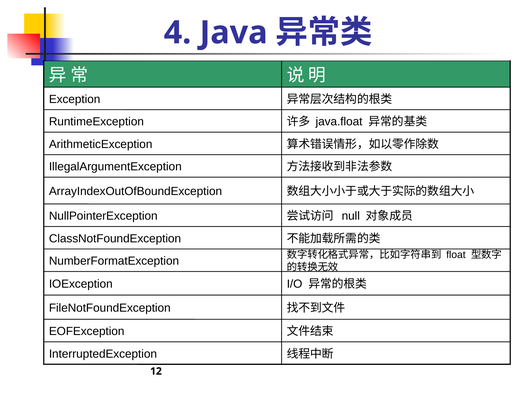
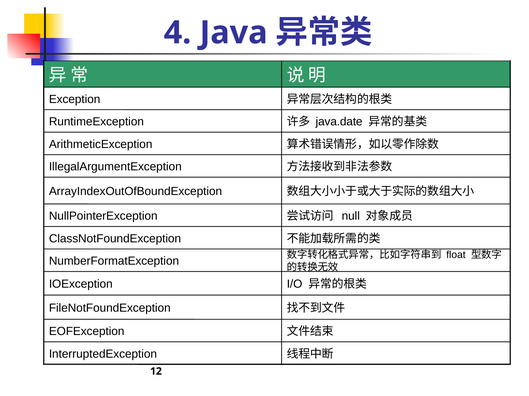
java.float: java.float -> java.date (339, 122)
